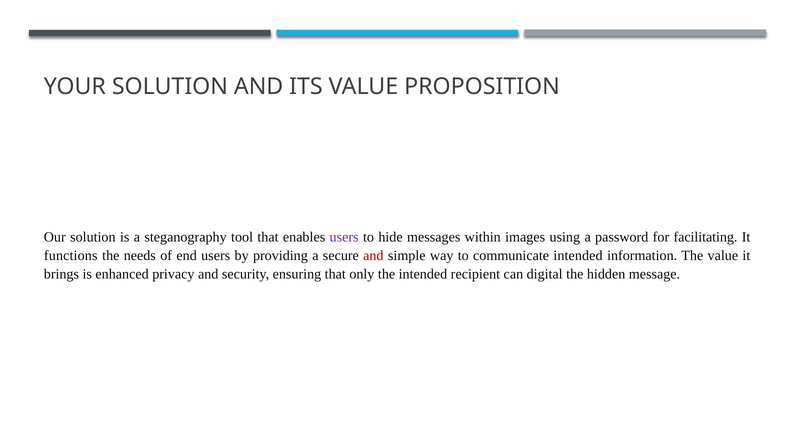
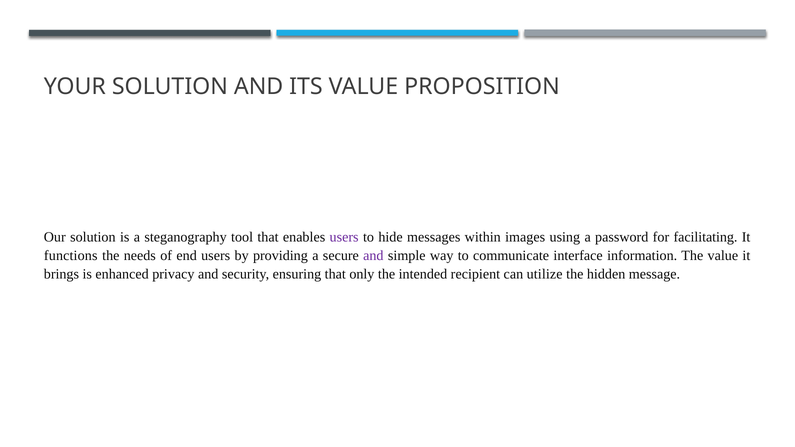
and colour: red -> purple (373, 256)
communicate intended: intended -> interface (578, 256)
digital: digital -> utilize (545, 274)
